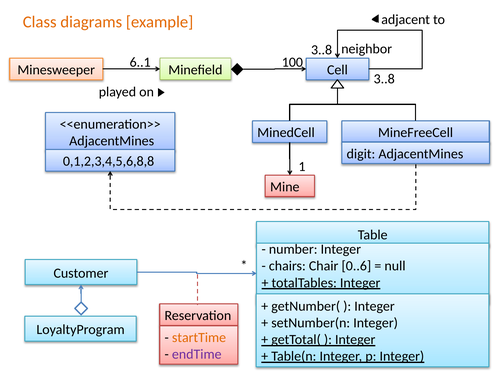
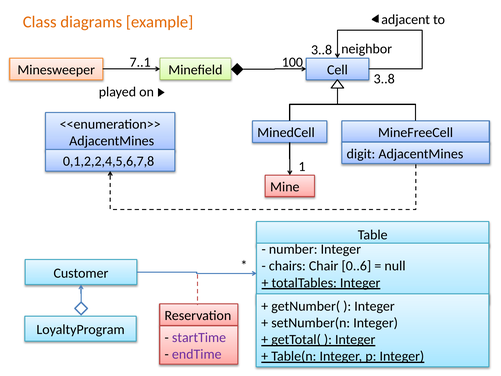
6..1: 6..1 -> 7..1 (140, 62)
0,1,2,3,4,5,6,8,8: 0,1,2,3,4,5,6,8,8 -> 0,1,2,2,4,5,6,7,8 (109, 161)
startTime colour: orange -> purple (199, 337)
